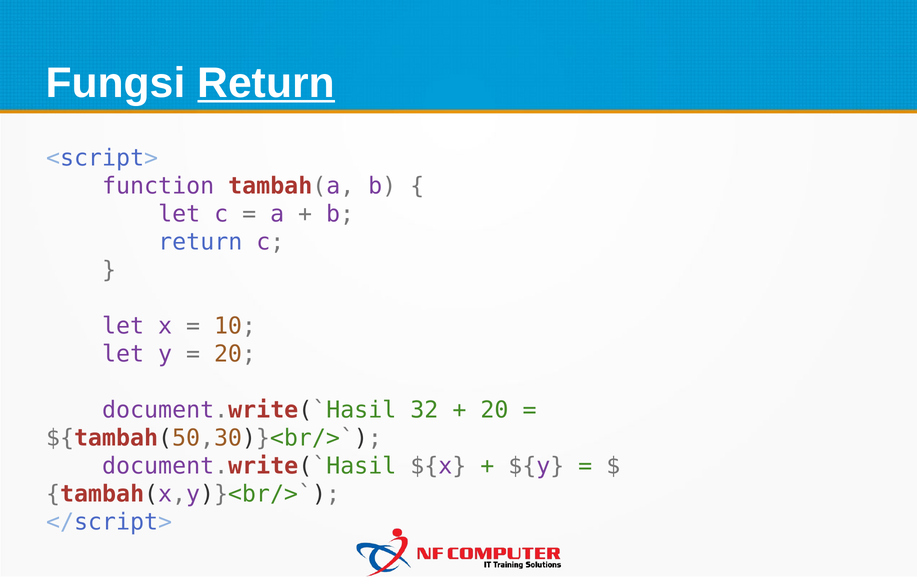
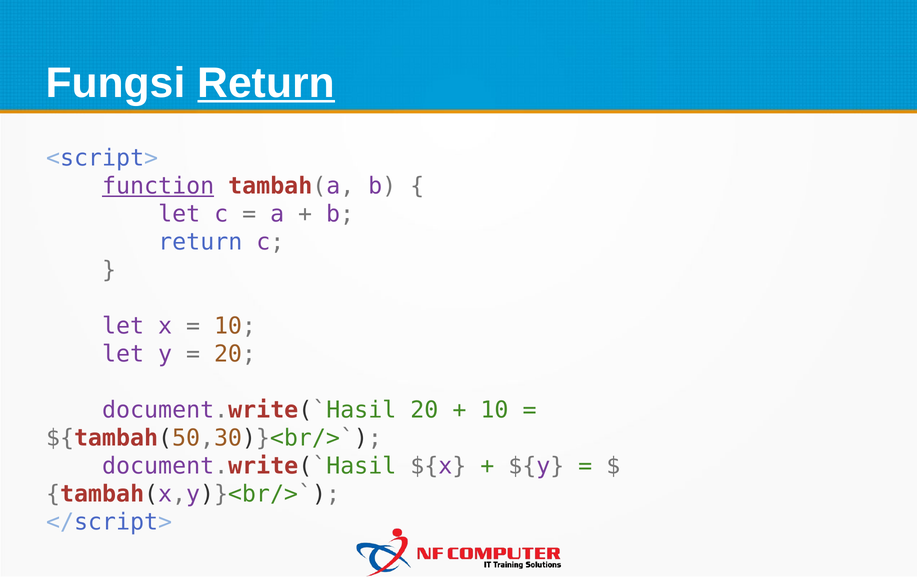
function underline: none -> present (158, 186)
32: 32 -> 20 (424, 410)
20: 20 -> 10 (495, 410)
